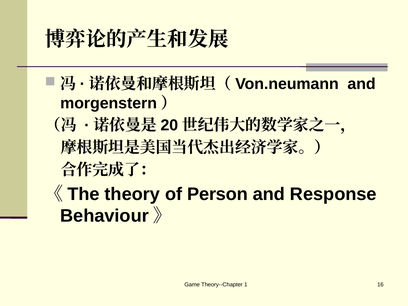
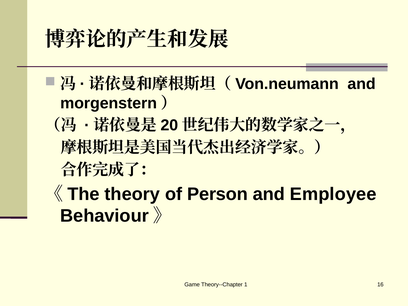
Response: Response -> Employee (333, 194)
